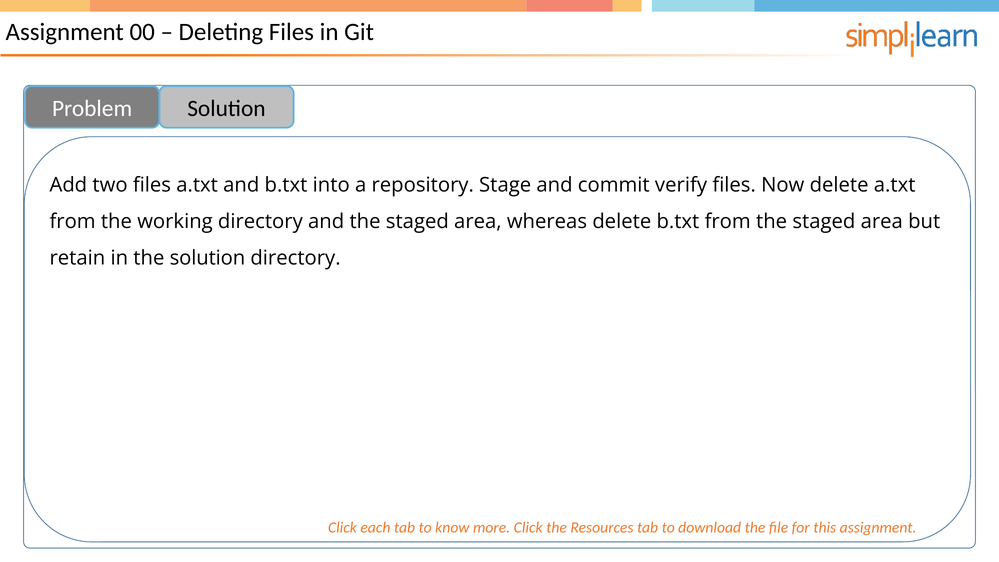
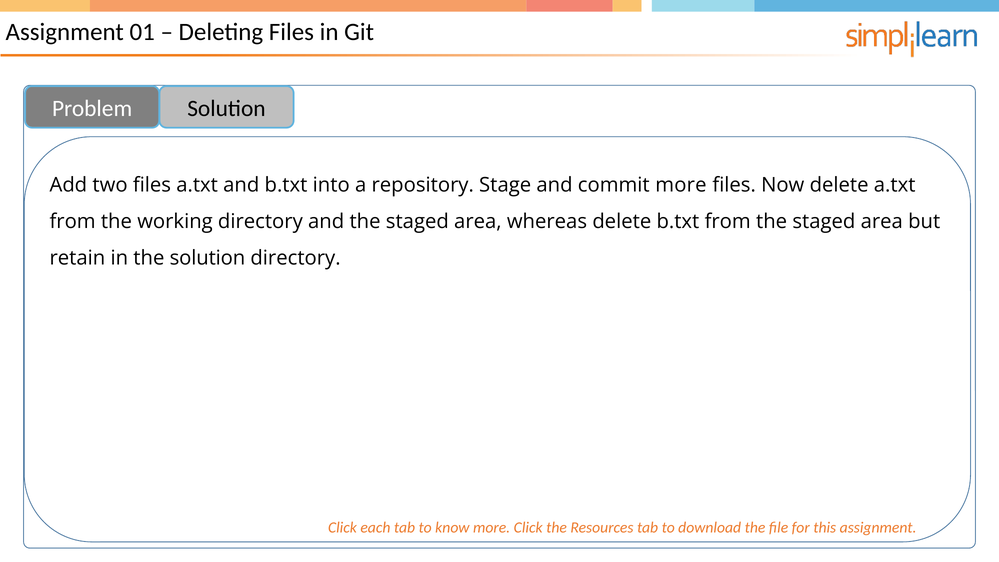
00: 00 -> 01 (142, 32)
commit verify: verify -> more (681, 185)
